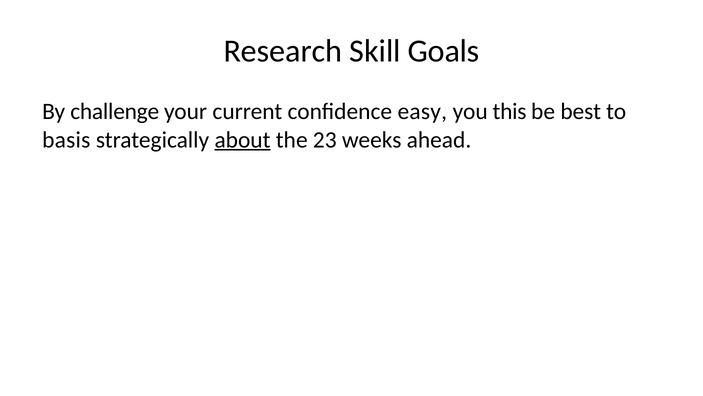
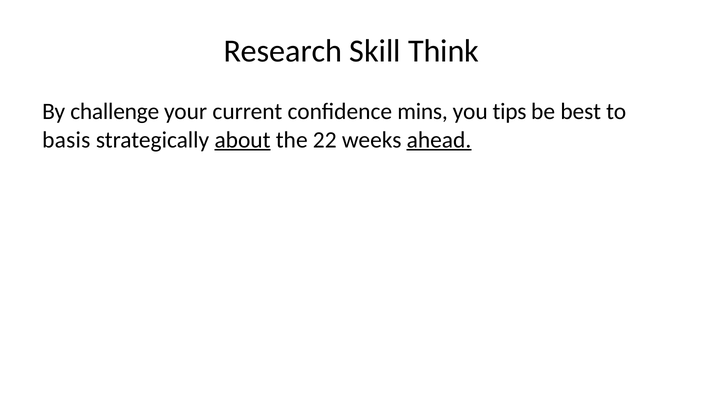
Goals: Goals -> Think (444, 51)
easy: easy -> mins (423, 111)
this: this -> tips (510, 111)
23: 23 -> 22 (325, 140)
ahead underline: none -> present (439, 140)
